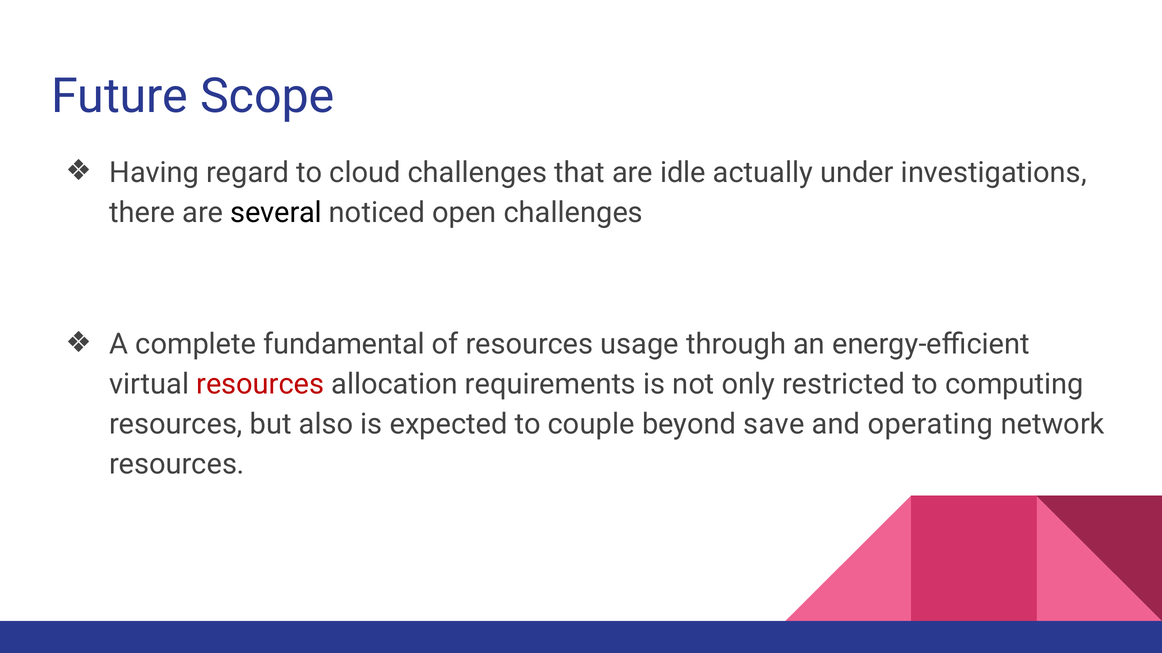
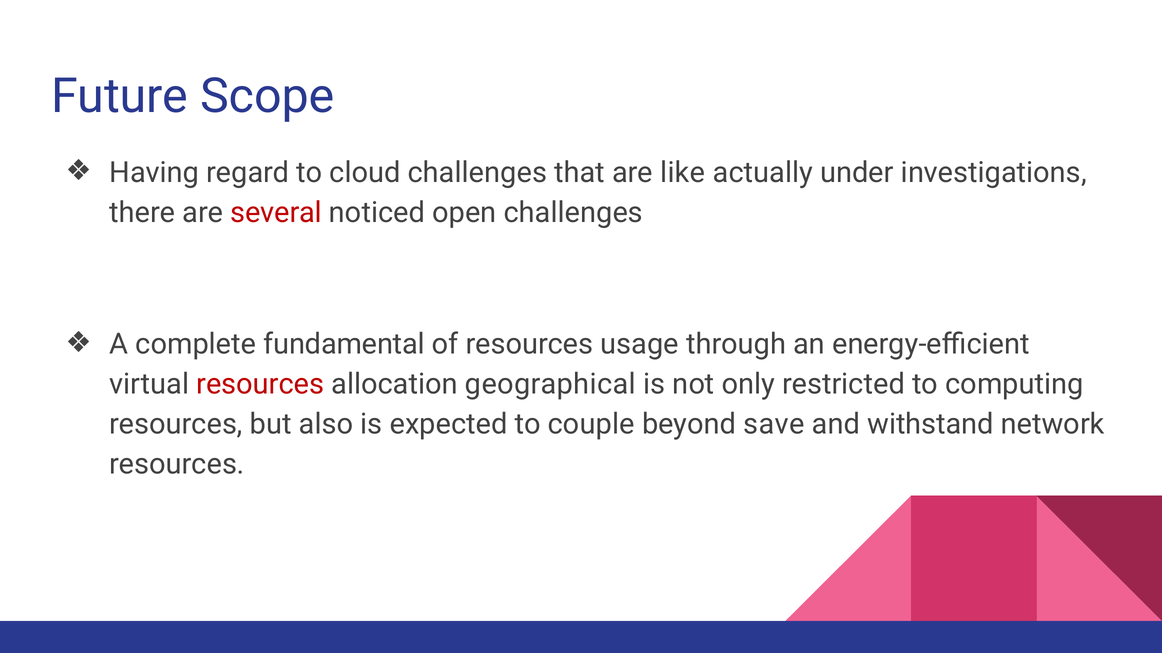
idle: idle -> like (683, 173)
several colour: black -> red (276, 213)
requirements: requirements -> geographical (550, 385)
operating: operating -> withstand (930, 425)
